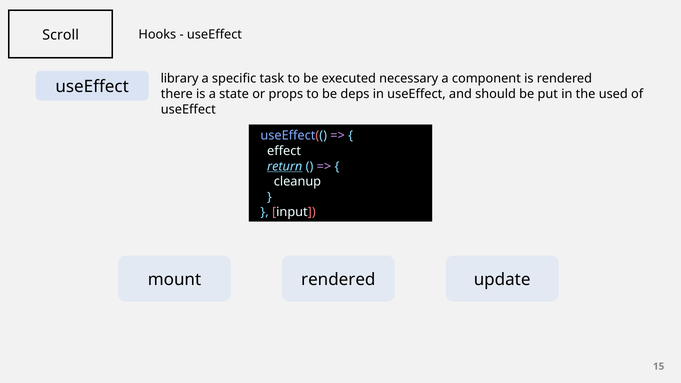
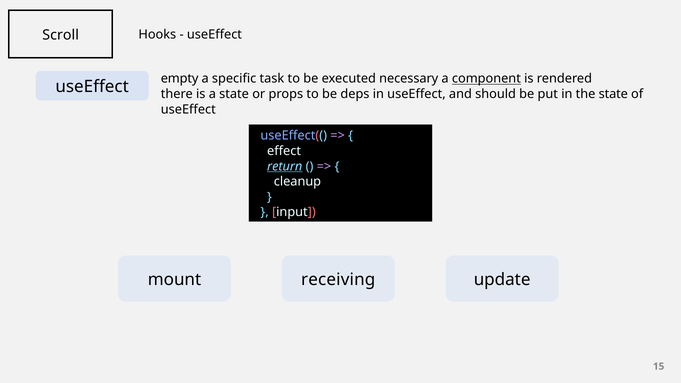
library: library -> empty (180, 79)
component underline: none -> present (486, 79)
the used: used -> state (613, 94)
mount rendered: rendered -> receiving (338, 280)
